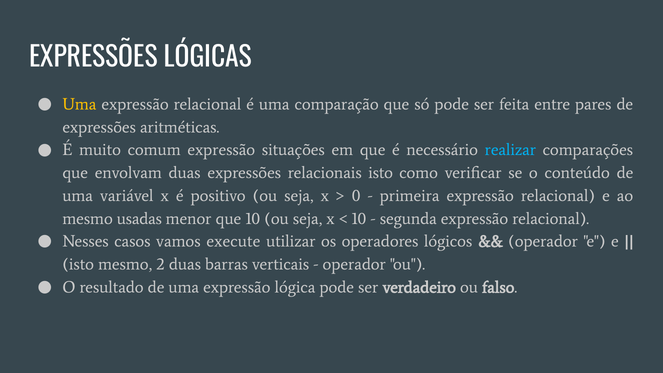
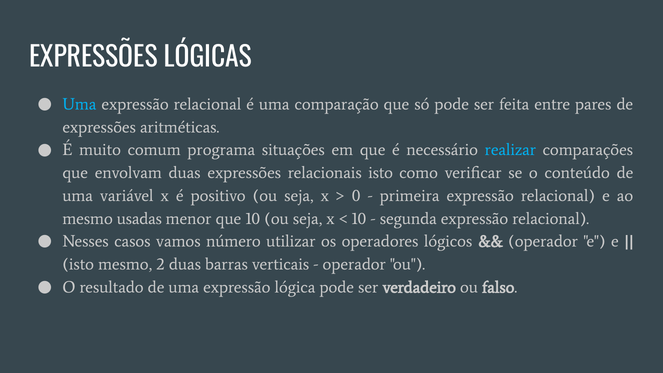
Uma colour: yellow -> light blue (79, 104)
comum expressão: expressão -> programa (221, 150)
execute: execute -> número (233, 241)
